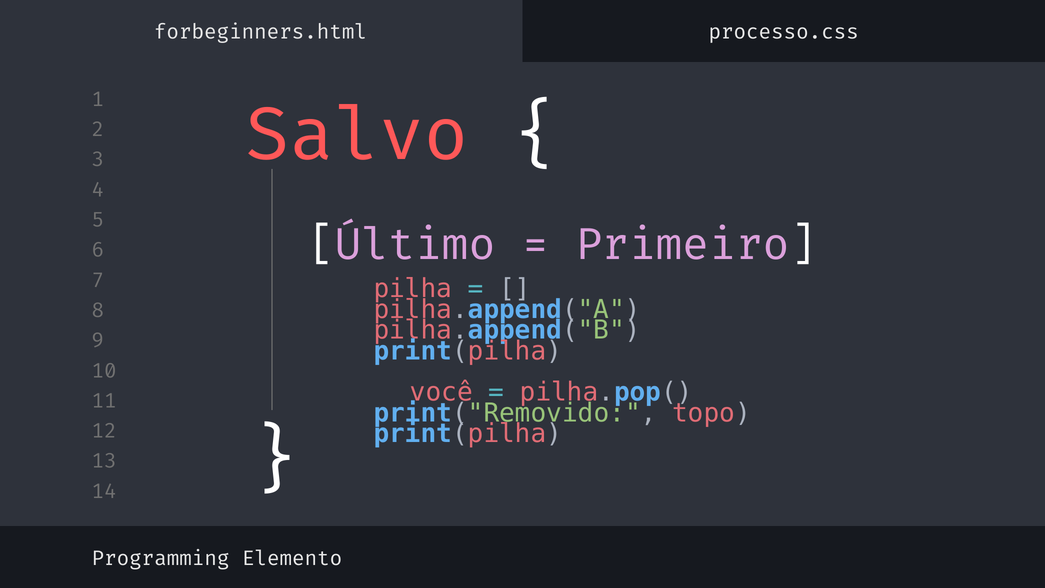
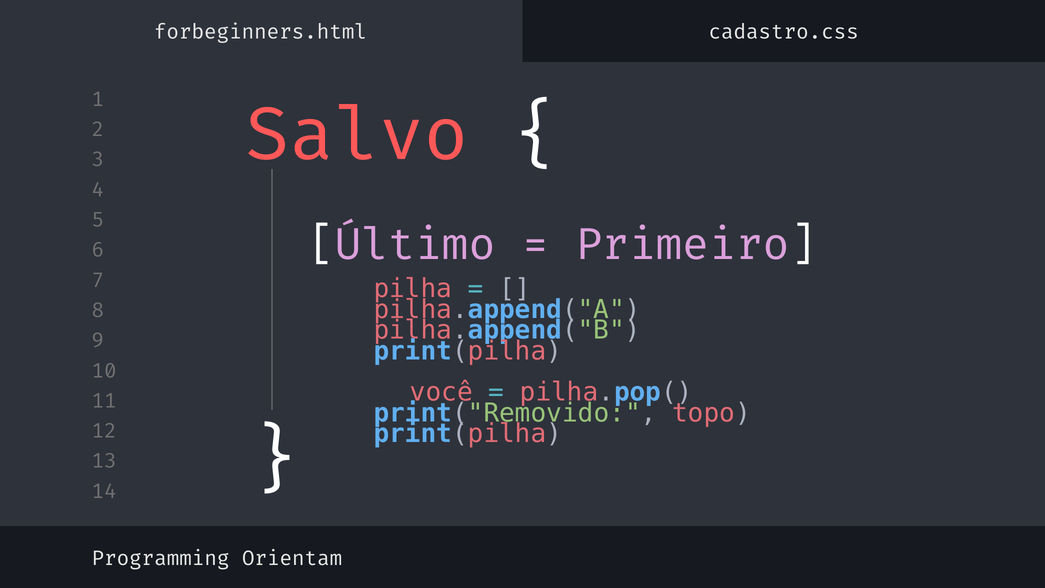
processo.css: processo.css -> cadastro.css (784, 32)
Elemento: Elemento -> Orientam (292, 558)
